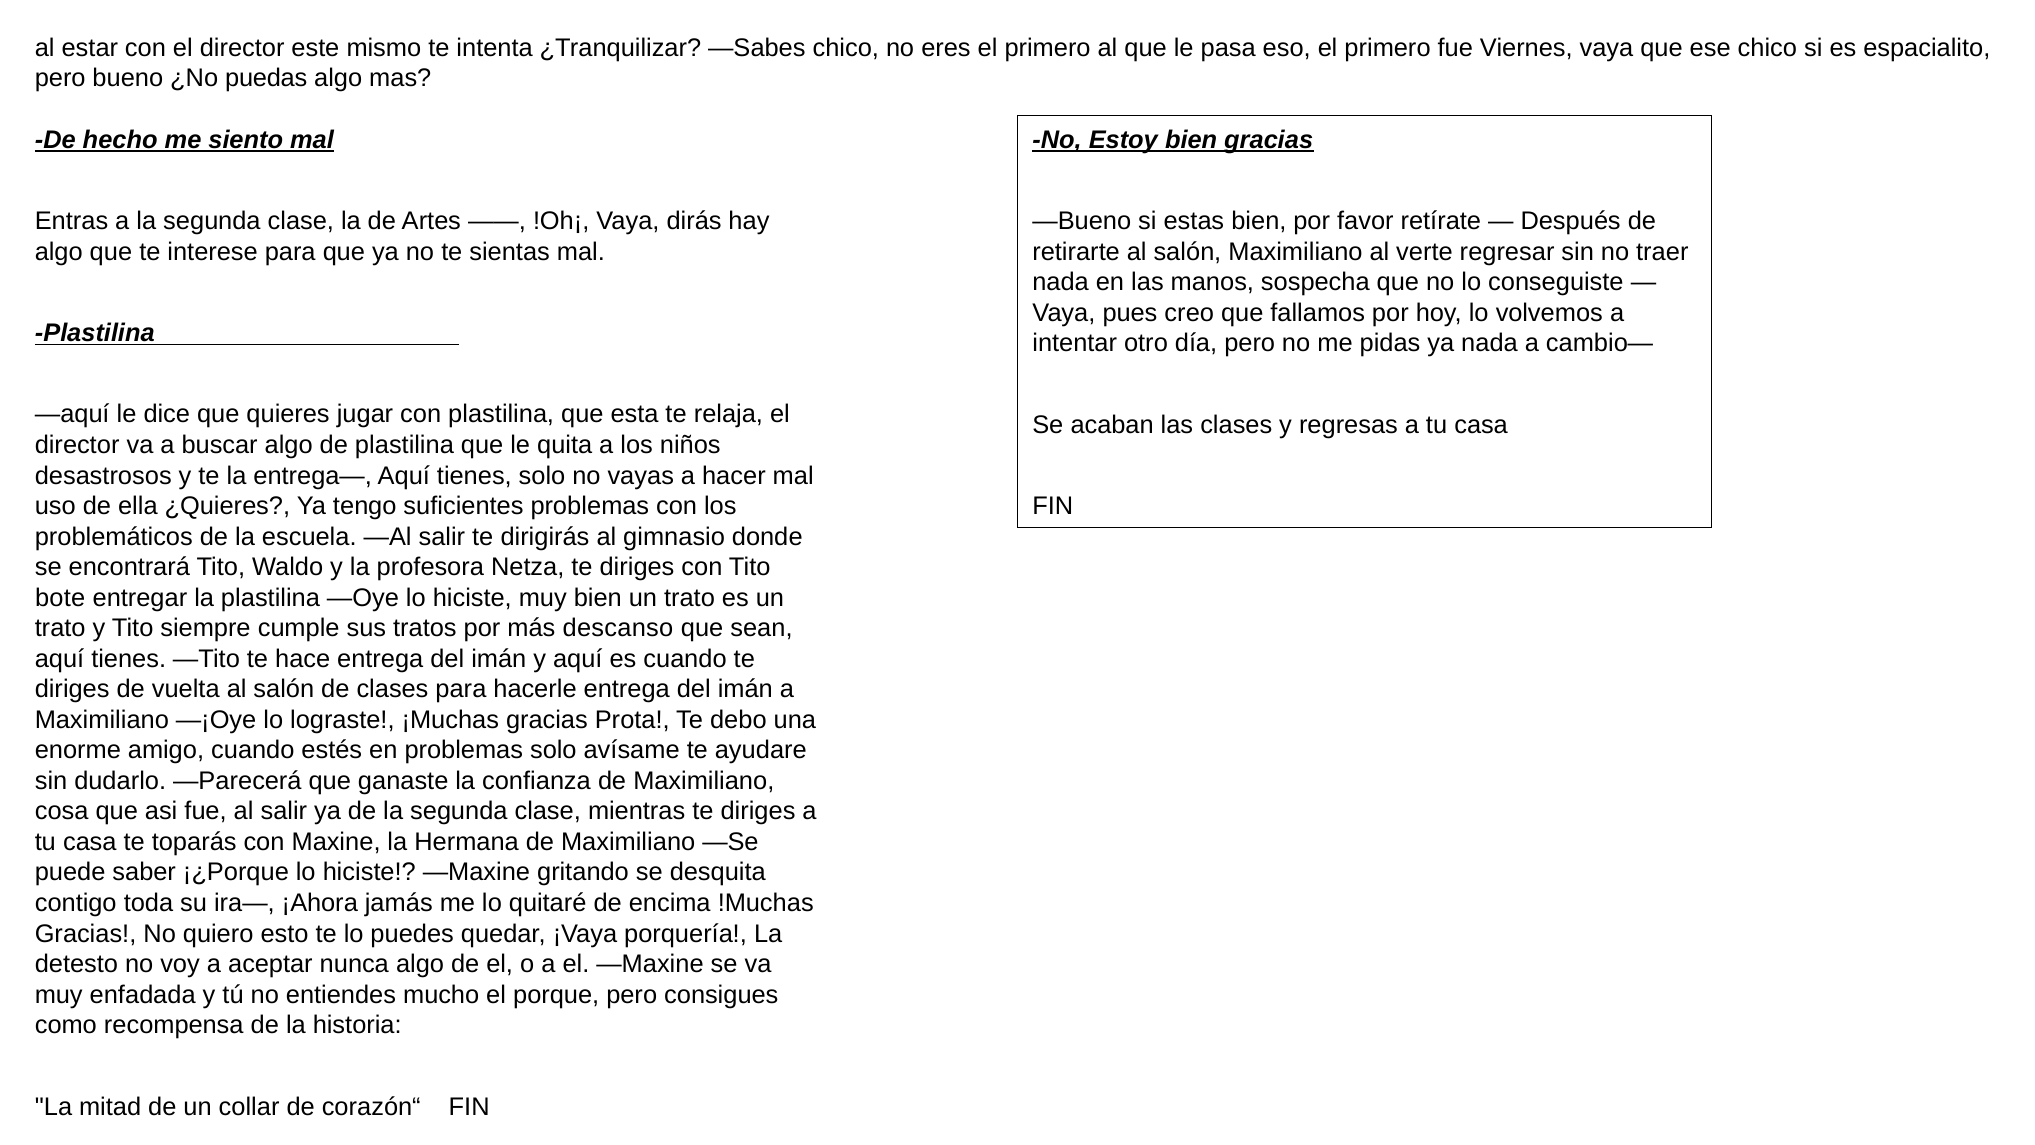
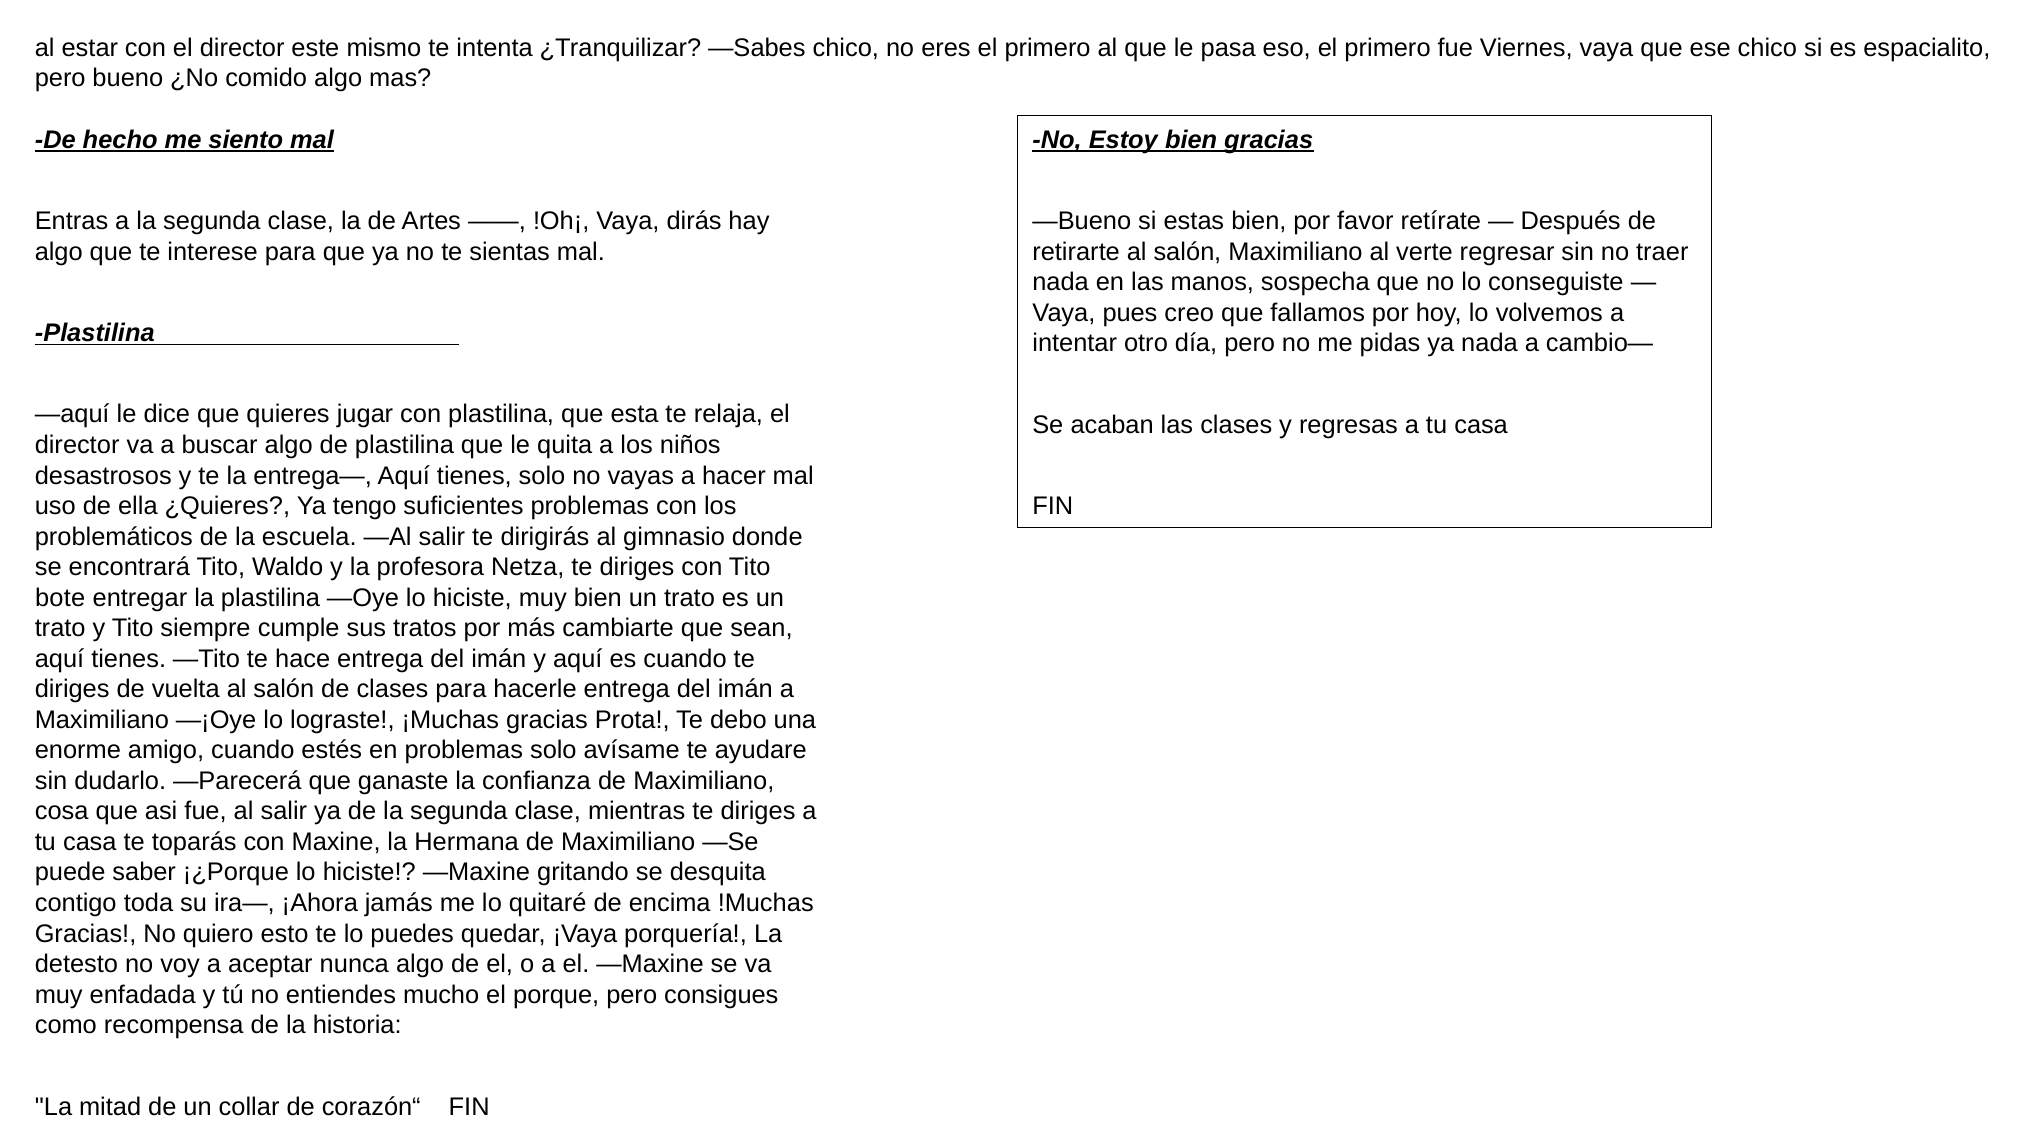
puedas: puedas -> comido (266, 78)
descanso: descanso -> cambiarte (618, 628)
